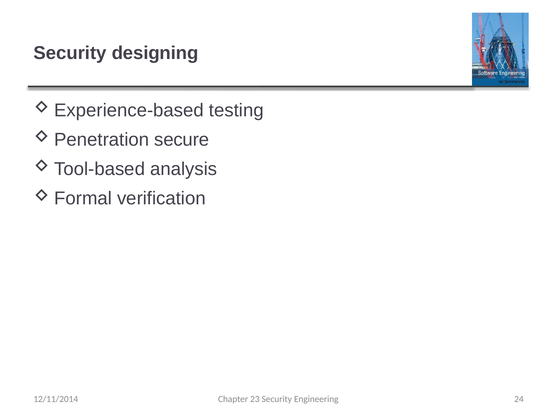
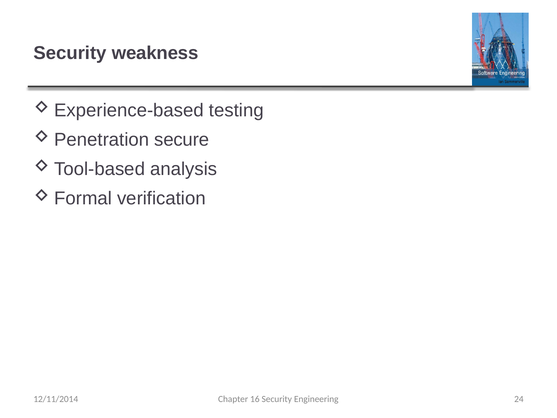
designing: designing -> weakness (155, 53)
23: 23 -> 16 (255, 399)
